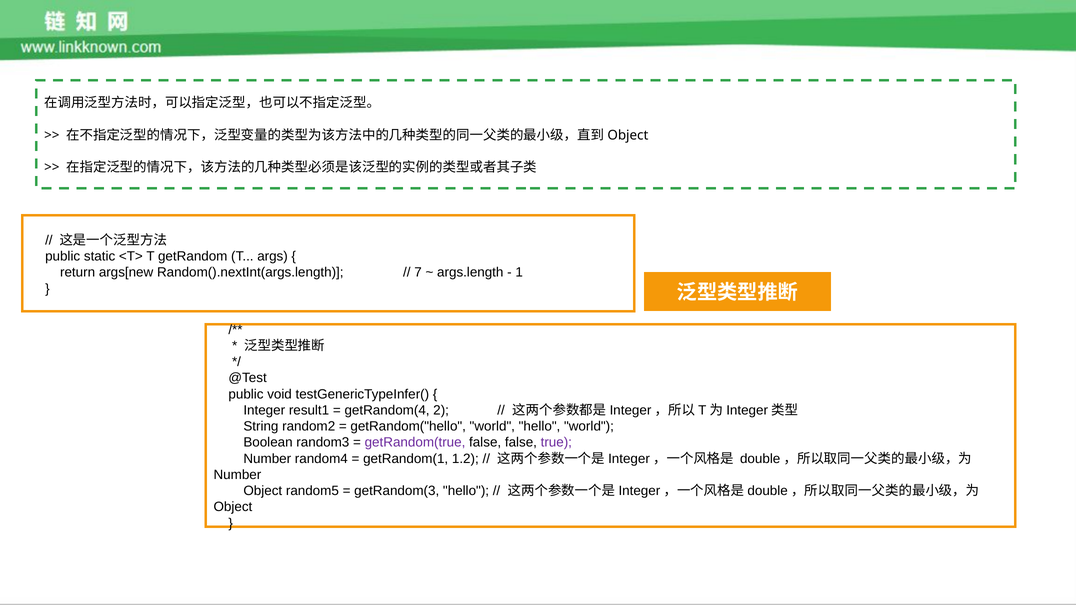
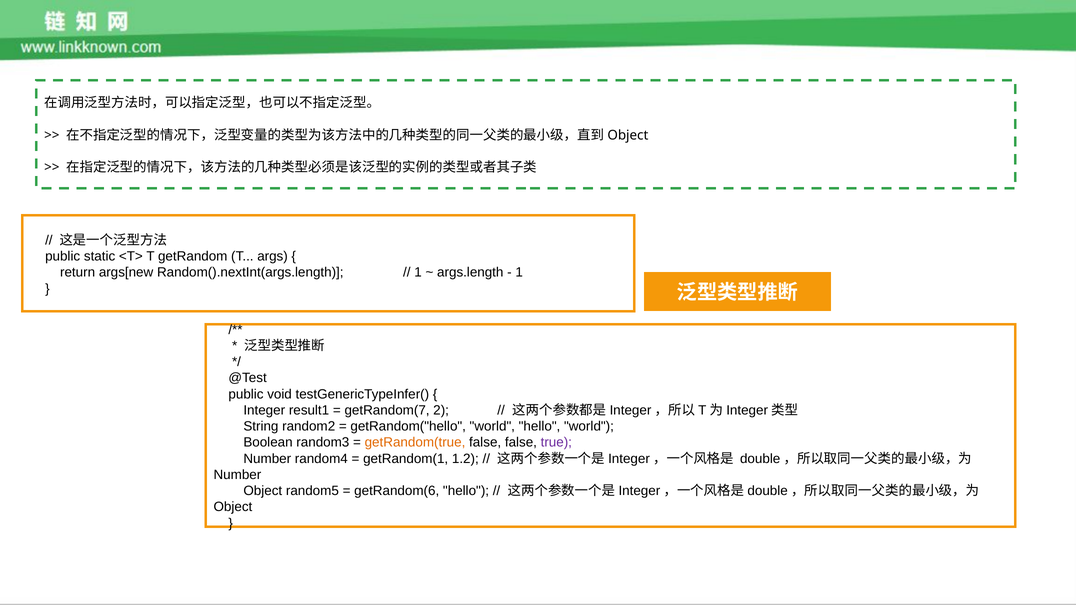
7: 7 -> 1 (418, 273)
getRandom(4: getRandom(4 -> getRandom(7 (387, 410)
getRandom(true colour: purple -> orange (415, 443)
getRandom(3: getRandom(3 -> getRandom(6 (397, 491)
